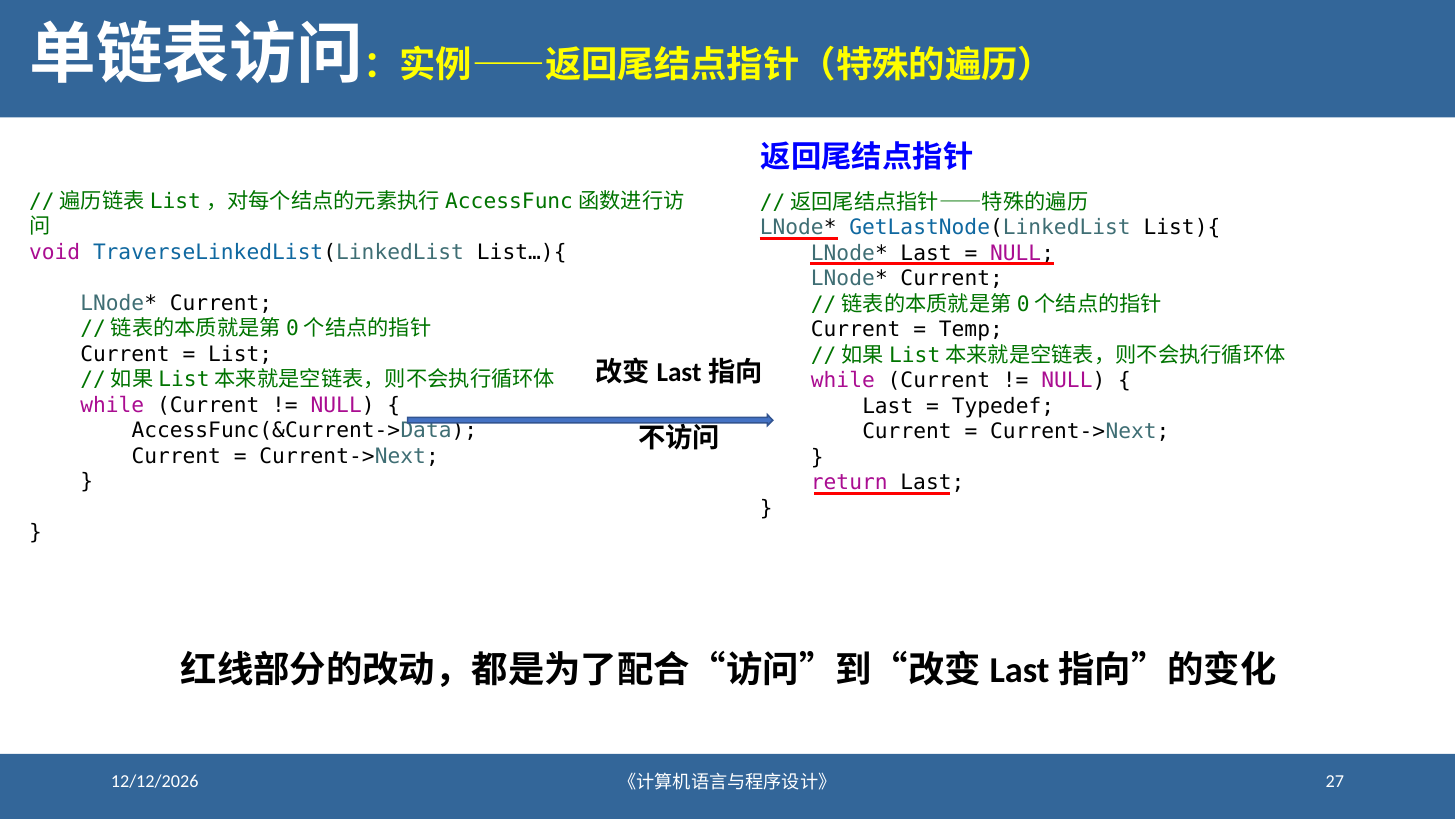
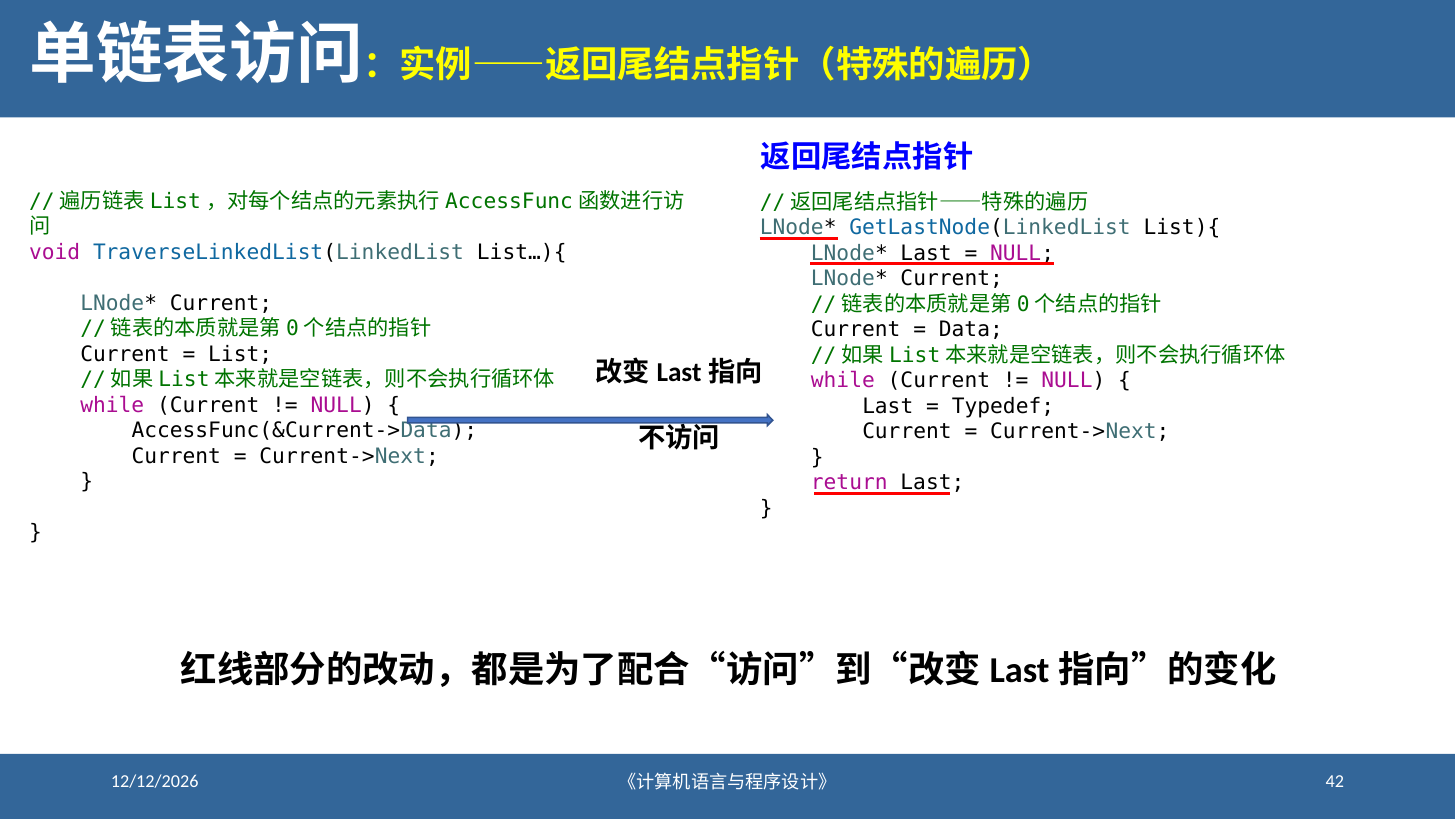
Temp: Temp -> Data (971, 329)
27: 27 -> 42 (1335, 781)
